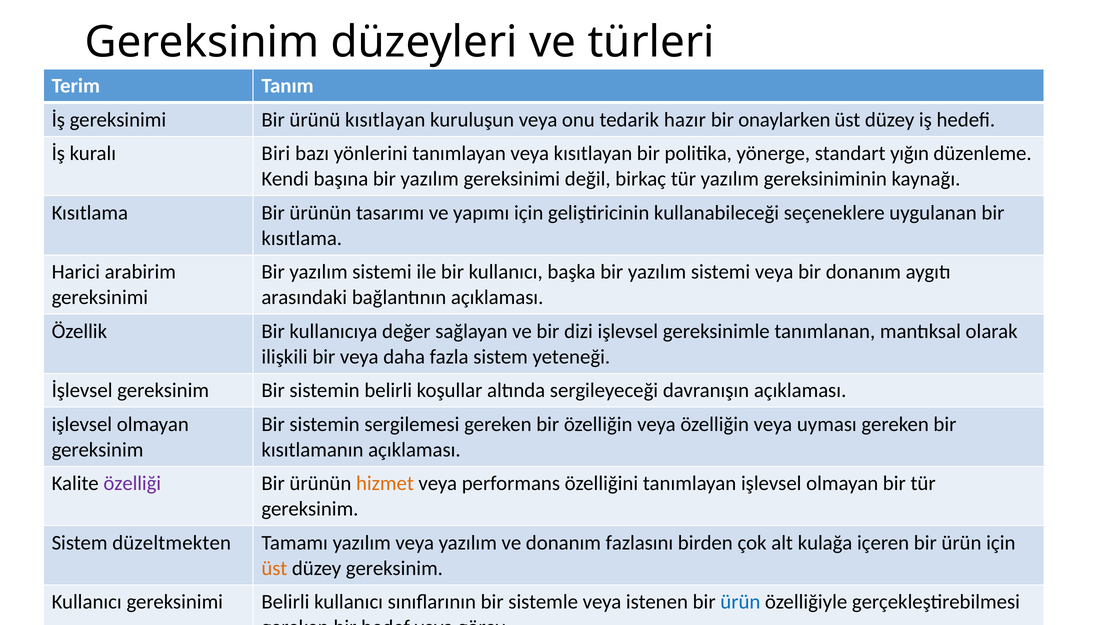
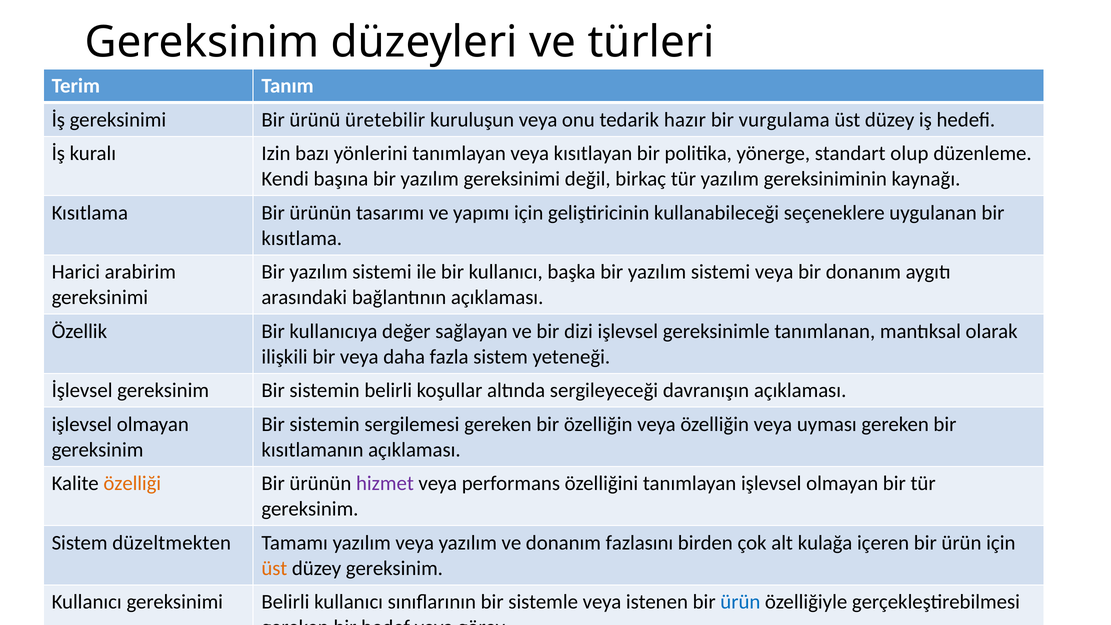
ürünü kısıtlayan: kısıtlayan -> üretebilir (385, 120)
onaylarken: onaylarken -> vurgulama (784, 120)
Biri: Biri -> Izin (276, 154)
yığın: yığın -> olup (909, 154)
özelliği colour: purple -> orange (132, 483)
hizmet colour: orange -> purple (385, 483)
